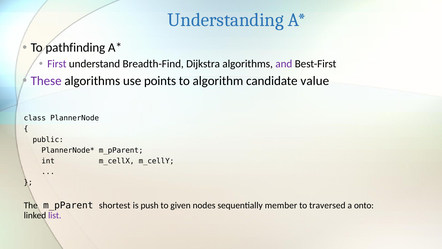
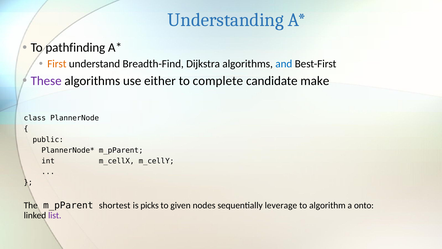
First colour: purple -> orange (57, 64)
and colour: purple -> blue (284, 64)
points: points -> either (160, 81)
algorithm: algorithm -> complete (218, 81)
value: value -> make (315, 81)
push: push -> picks (150, 205)
member: member -> leverage (281, 205)
traversed: traversed -> algorithm (327, 205)
